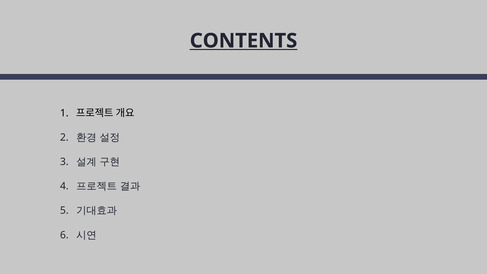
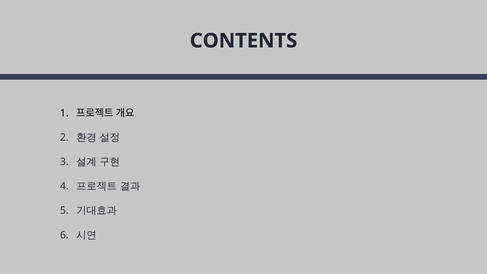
CONTENTS underline: present -> none (244, 41)
